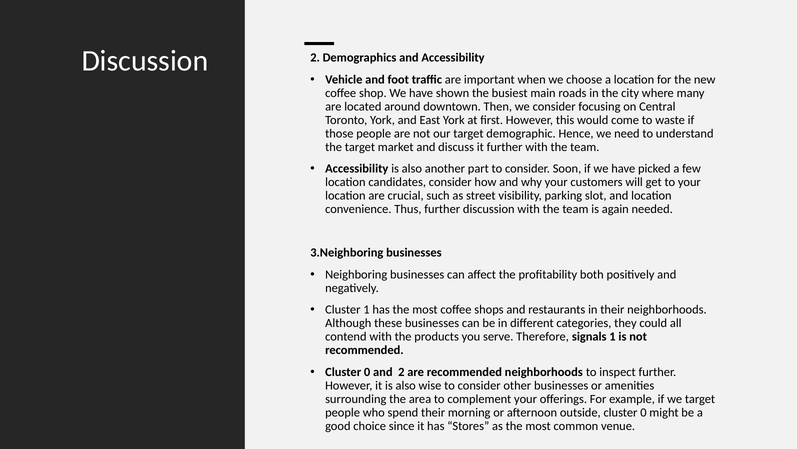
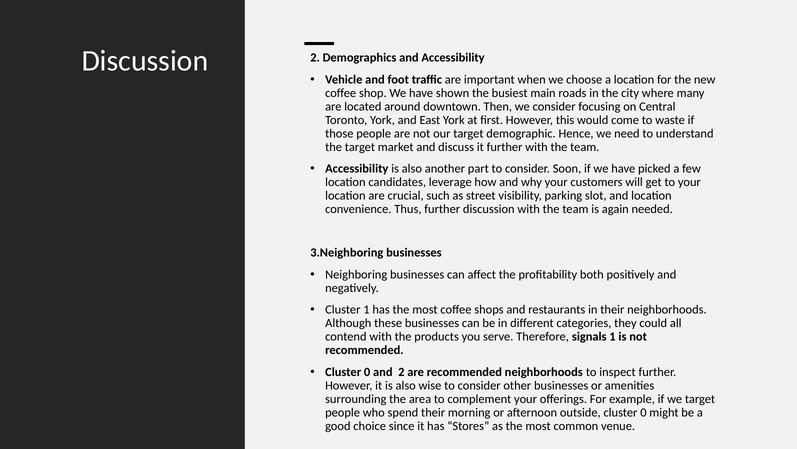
candidates consider: consider -> leverage (450, 182)
